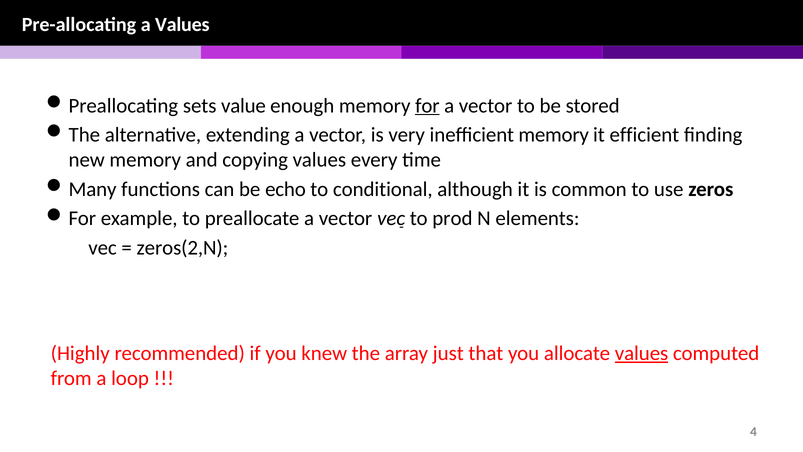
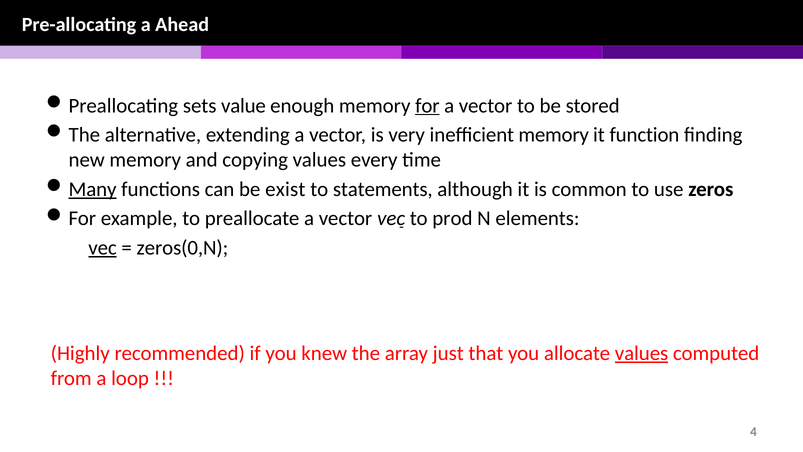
a Values: Values -> Ahead (182, 24)
efficient: efficient -> function (644, 135)
Many underline: none -> present (93, 189)
echo: echo -> exist (285, 189)
conditional: conditional -> statements (383, 189)
vec underline: none -> present (103, 248)
zeros(2,N: zeros(2,N -> zeros(0,N (182, 248)
